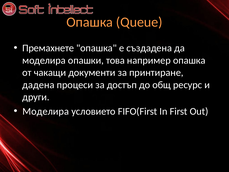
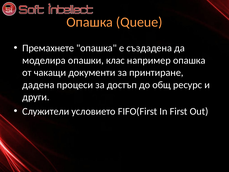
това: това -> клас (115, 60)
Моделира: Моделира -> Служители (46, 111)
